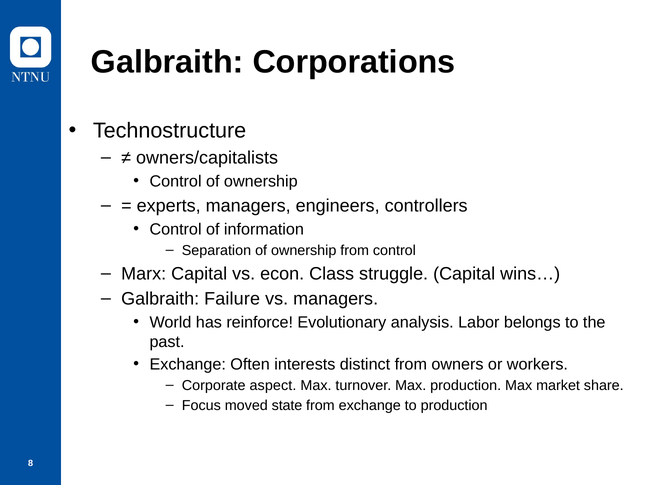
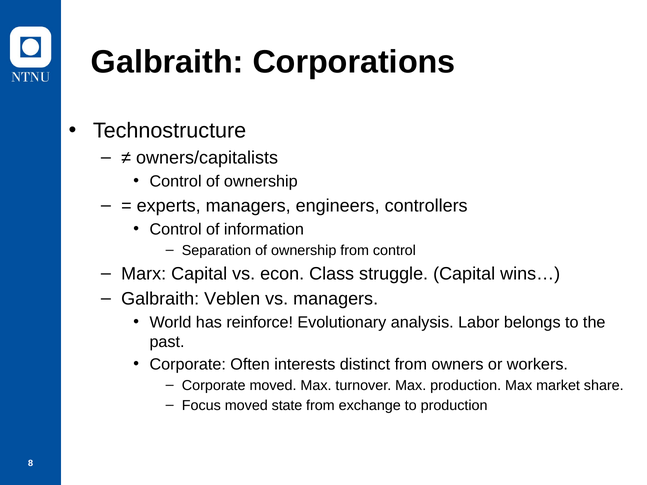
Failure: Failure -> Veblen (232, 299)
Exchange: Exchange -> Corporate (188, 365)
Corporate aspect: aspect -> moved (273, 386)
